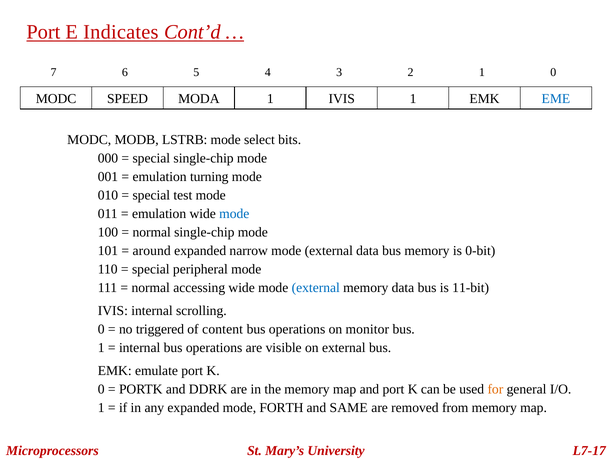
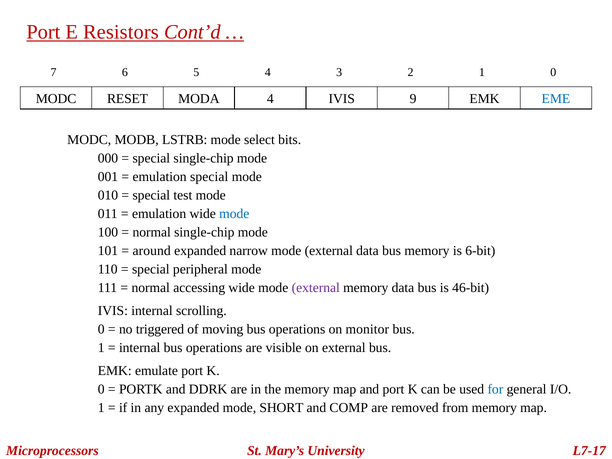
Indicates: Indicates -> Resistors (121, 32)
SPEED: SPEED -> RESET (128, 99)
MODA 1: 1 -> 4 (270, 99)
IVIS 1: 1 -> 9 (413, 99)
emulation turning: turning -> special (209, 177)
0-bit: 0-bit -> 6-bit (480, 251)
external colour: blue -> purple (316, 288)
11-bit: 11-bit -> 46-bit (471, 288)
content: content -> moving (223, 329)
for colour: orange -> blue (495, 389)
FORTH: FORTH -> SHORT (281, 408)
SAME: SAME -> COMP (349, 408)
